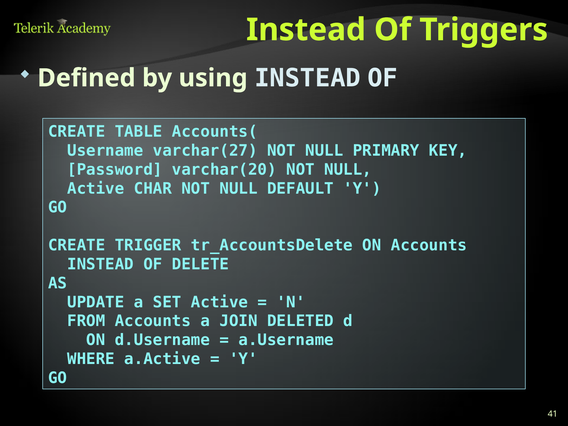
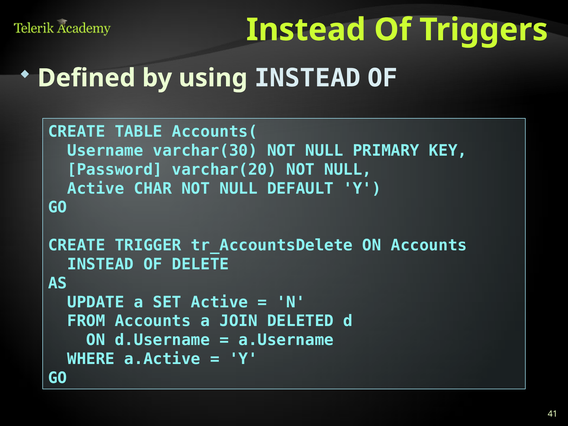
varchar(27: varchar(27 -> varchar(30 (205, 151)
